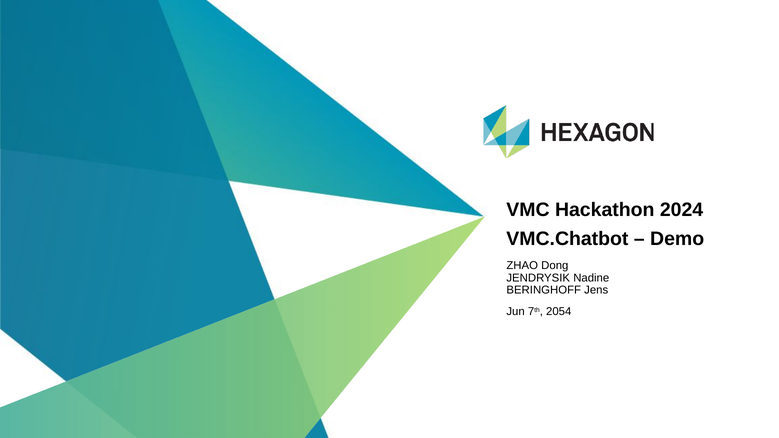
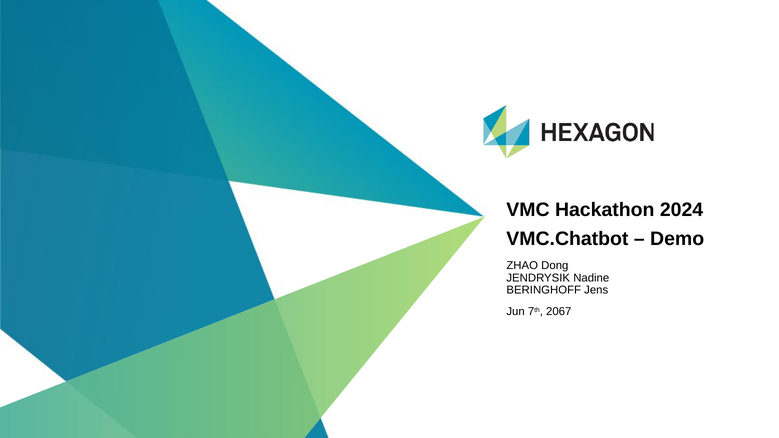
2054: 2054 -> 2067 (559, 312)
